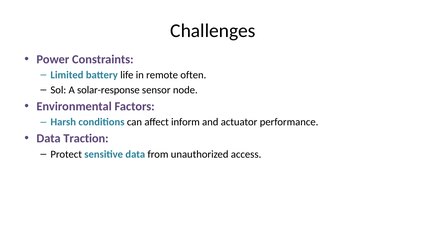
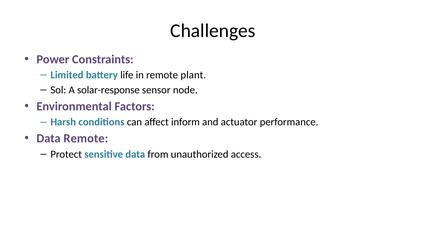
often: often -> plant (193, 75)
Data Traction: Traction -> Remote (86, 139)
